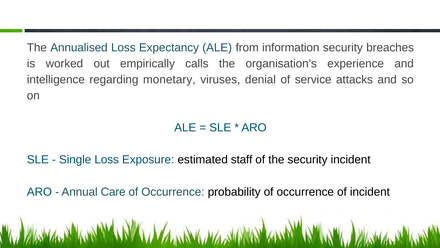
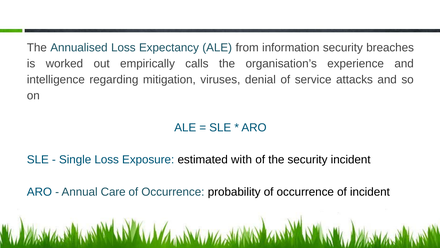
monetary: monetary -> mitigation (169, 79)
staff: staff -> with (242, 159)
